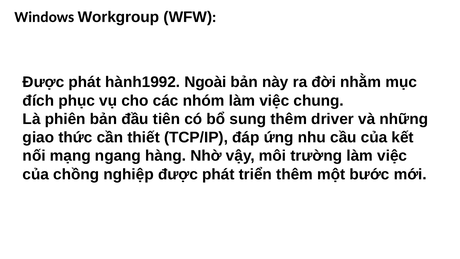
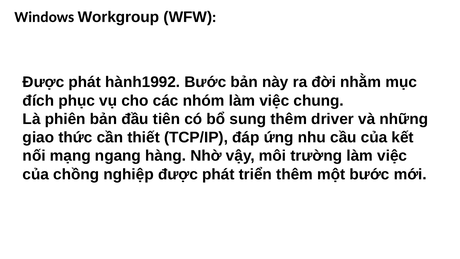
hành1992 Ngoài: Ngoài -> Bước (205, 82)
